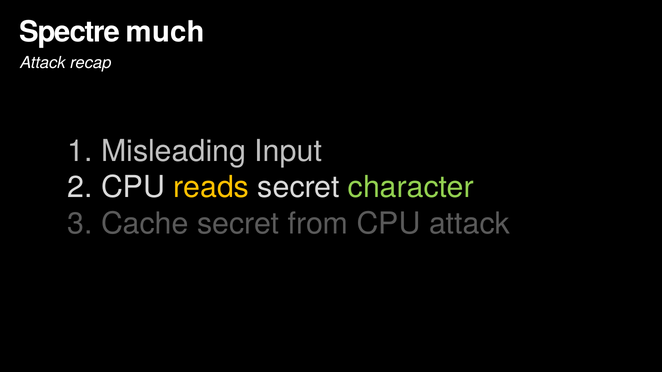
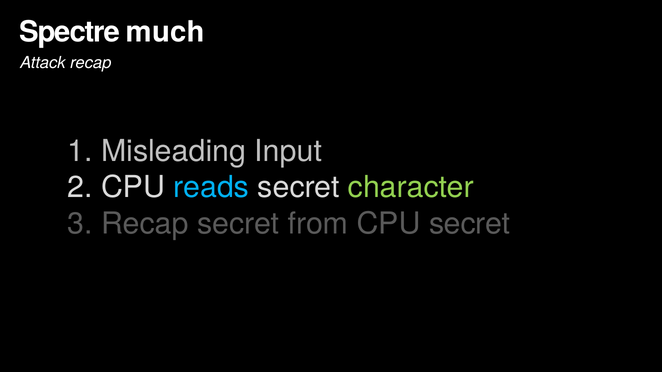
reads colour: yellow -> light blue (211, 188)
3 Cache: Cache -> Recap (145, 224)
CPU attack: attack -> secret (470, 224)
